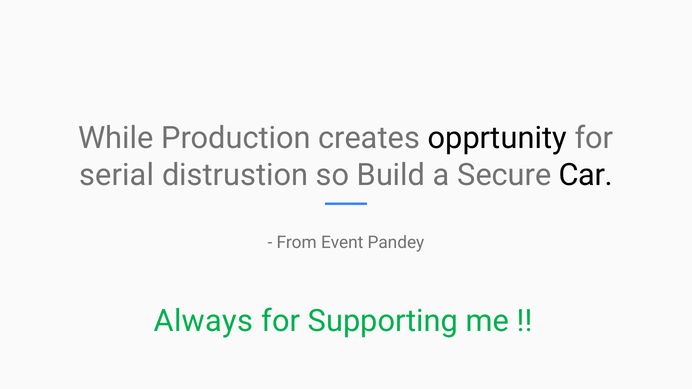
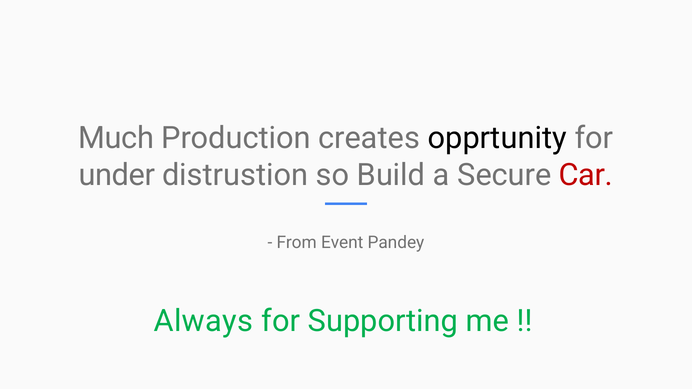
While: While -> Much (116, 138)
serial: serial -> under (117, 175)
Car colour: black -> red (586, 175)
